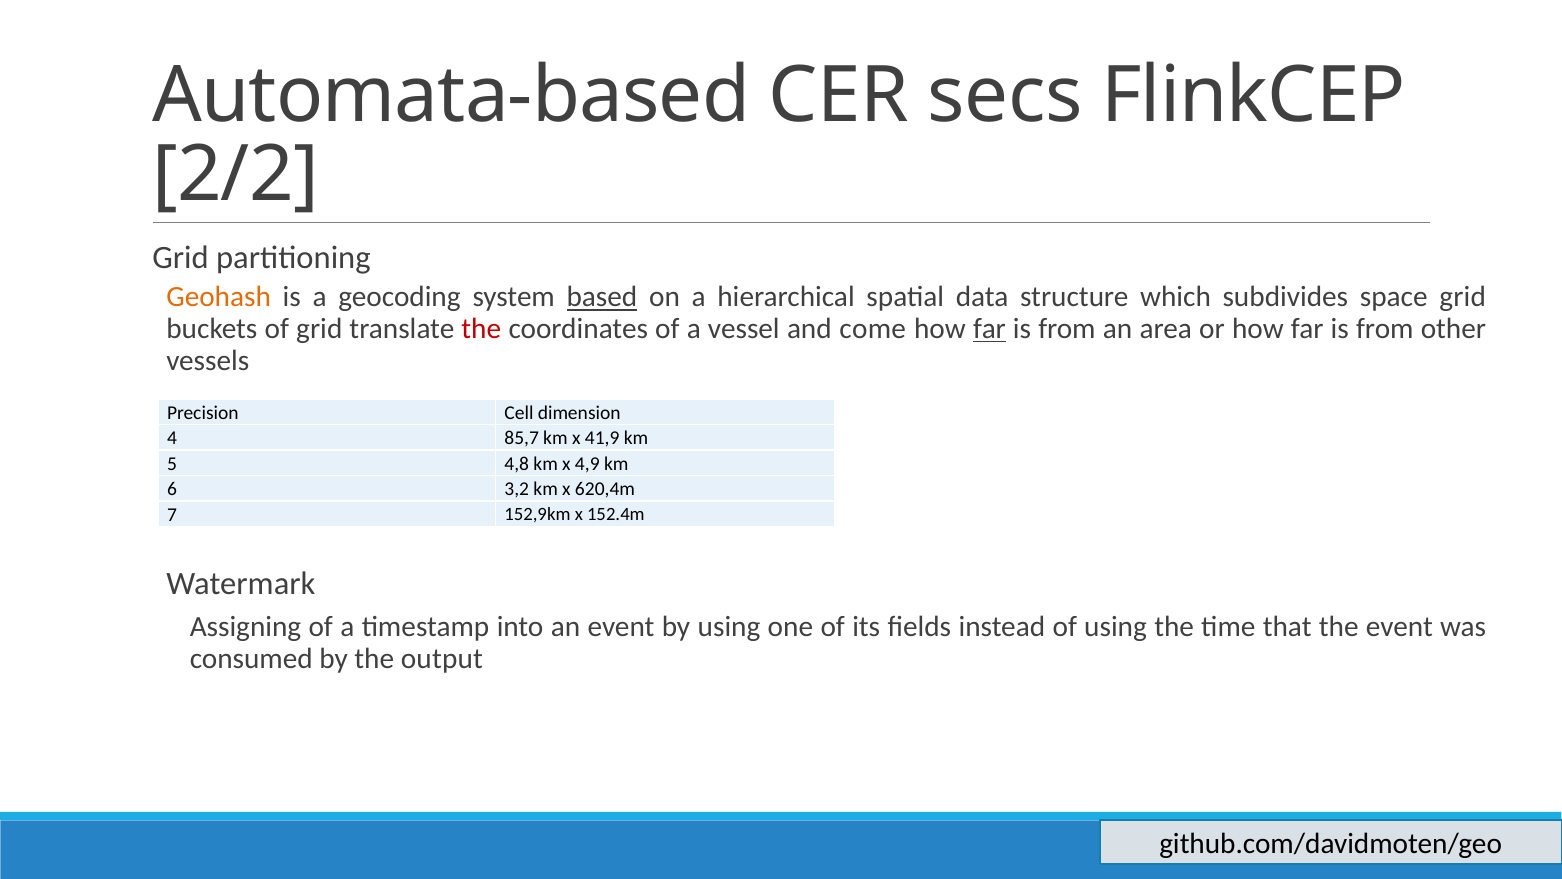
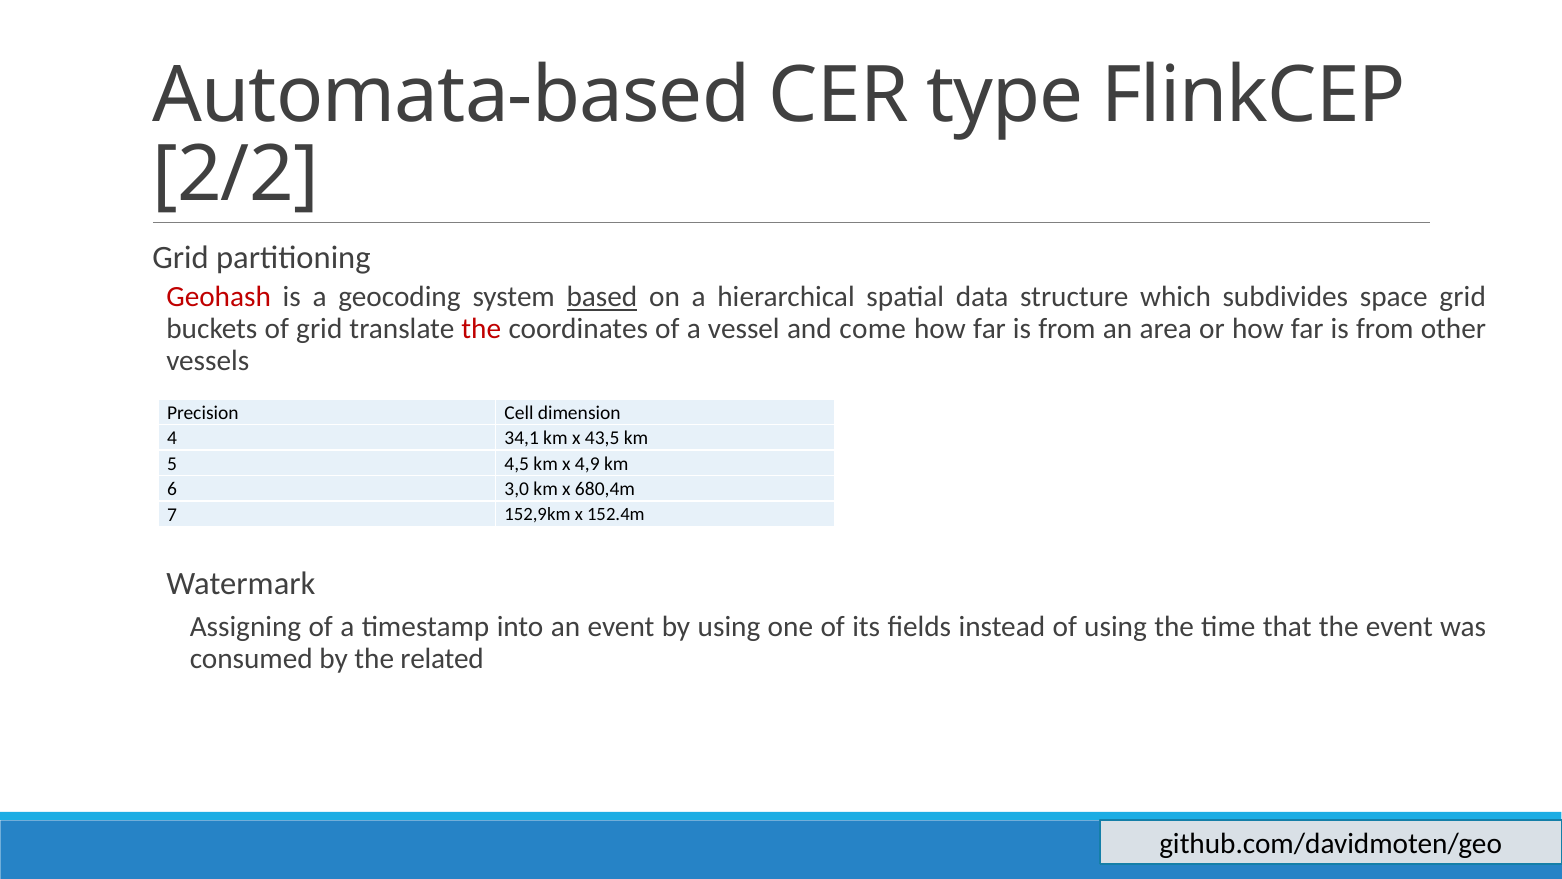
secs: secs -> type (1005, 95)
Geohash colour: orange -> red (219, 297)
far underline: present -> none (989, 329)
85,7: 85,7 -> 34,1 (522, 438)
41,9: 41,9 -> 43,5 (602, 438)
4,8: 4,8 -> 4,5 (517, 464)
3,2: 3,2 -> 3,0 (517, 489)
620,4m: 620,4m -> 680,4m (605, 489)
output: output -> related (442, 658)
